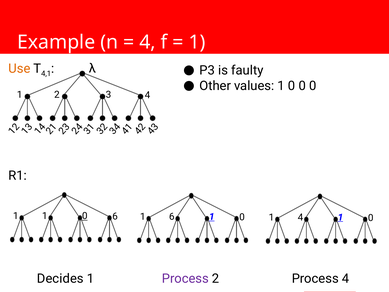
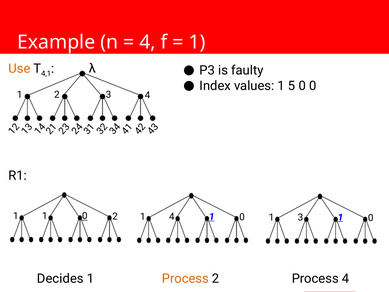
Other: Other -> Index (215, 86)
values 1 0: 0 -> 5 (292, 86)
0 6: 6 -> 2 (115, 216)
6: 6 -> 4 (172, 217)
0 1 4: 4 -> 3 (300, 217)
Process colour: purple -> orange (185, 278)
